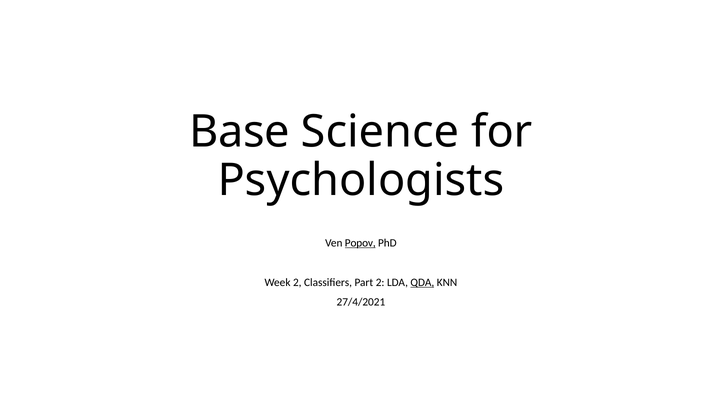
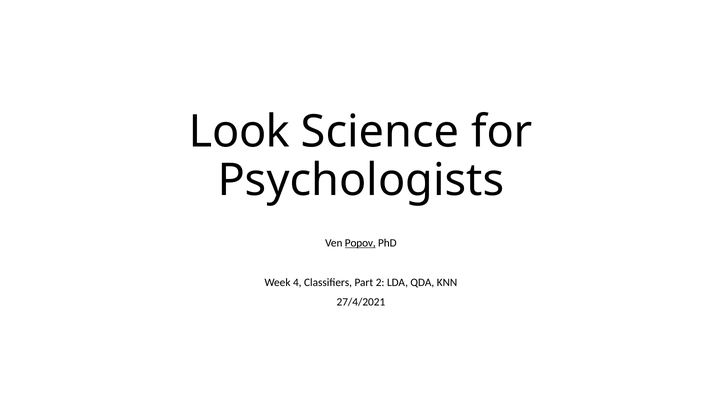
Base: Base -> Look (239, 132)
Week 2: 2 -> 4 (297, 283)
QDA underline: present -> none (422, 283)
